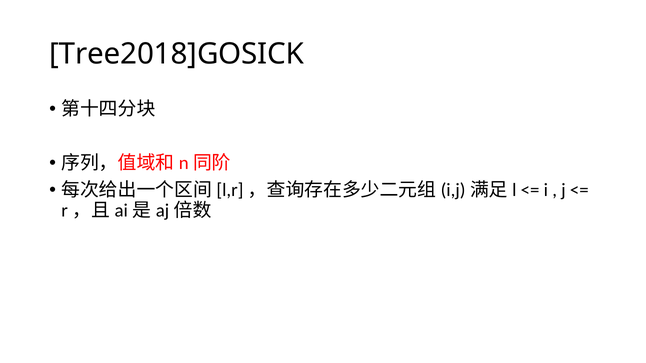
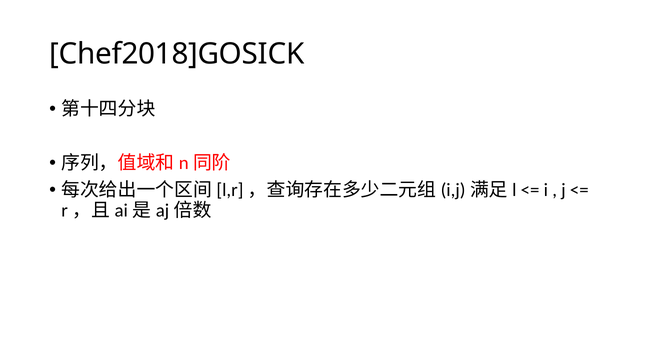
Tree2018]GOSICK: Tree2018]GOSICK -> Chef2018]GOSICK (177, 54)
